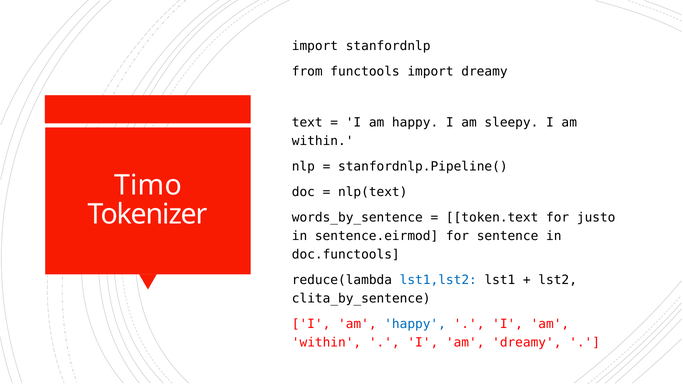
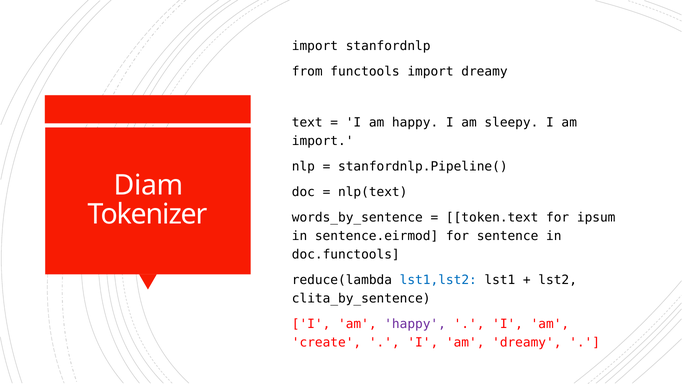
within: within -> import (323, 141)
Timo: Timo -> Diam (148, 185)
justo: justo -> ipsum (596, 218)
happy colour: blue -> purple (415, 324)
within: within -> create (327, 343)
